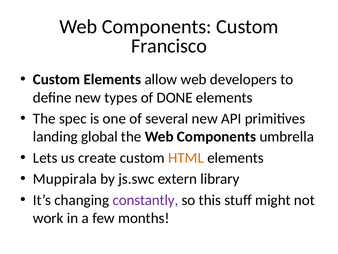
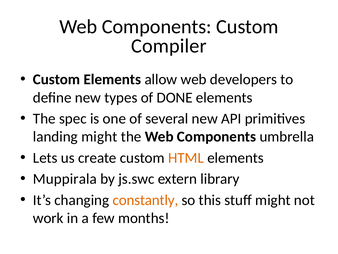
Francisco: Francisco -> Compiler (169, 46)
landing global: global -> might (99, 137)
constantly colour: purple -> orange (145, 200)
